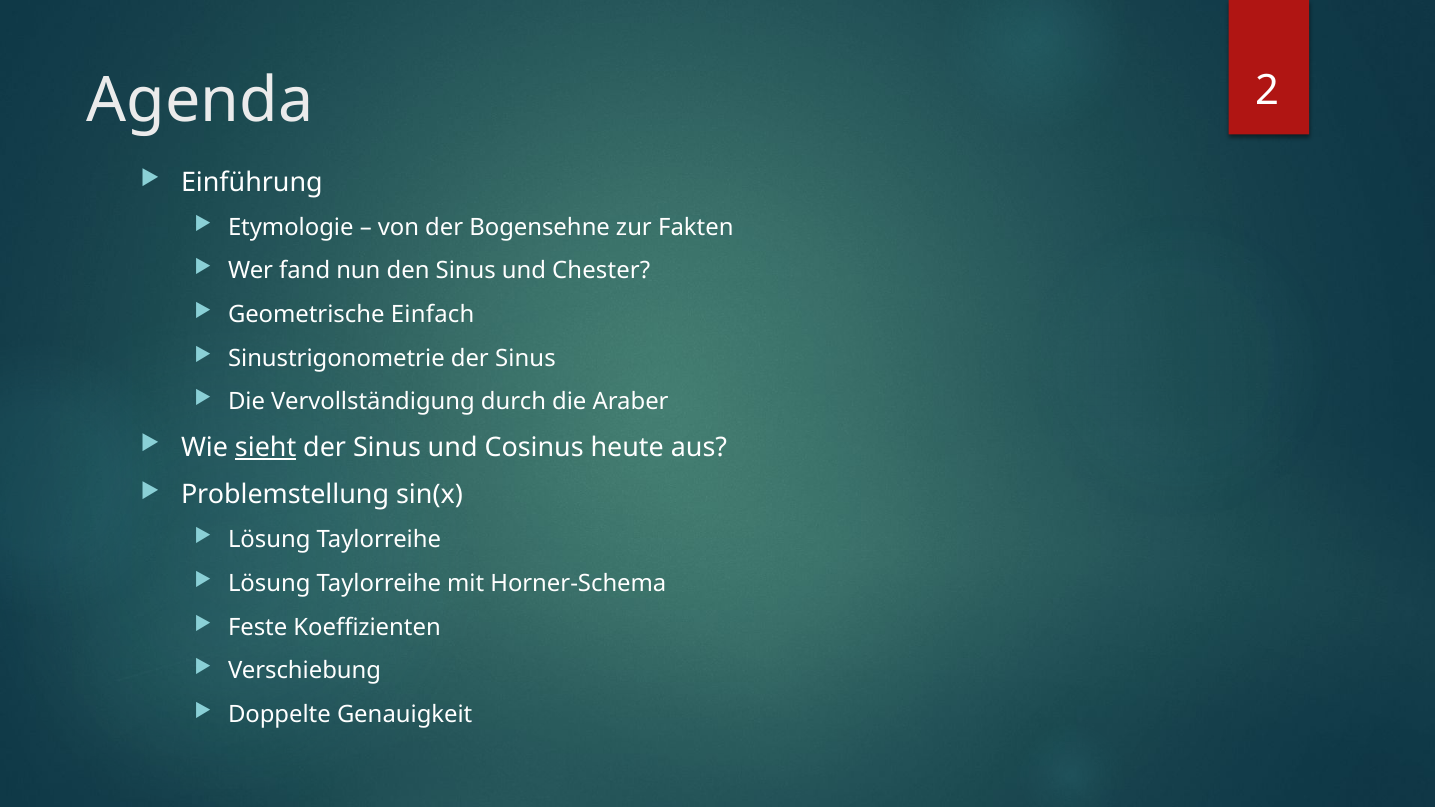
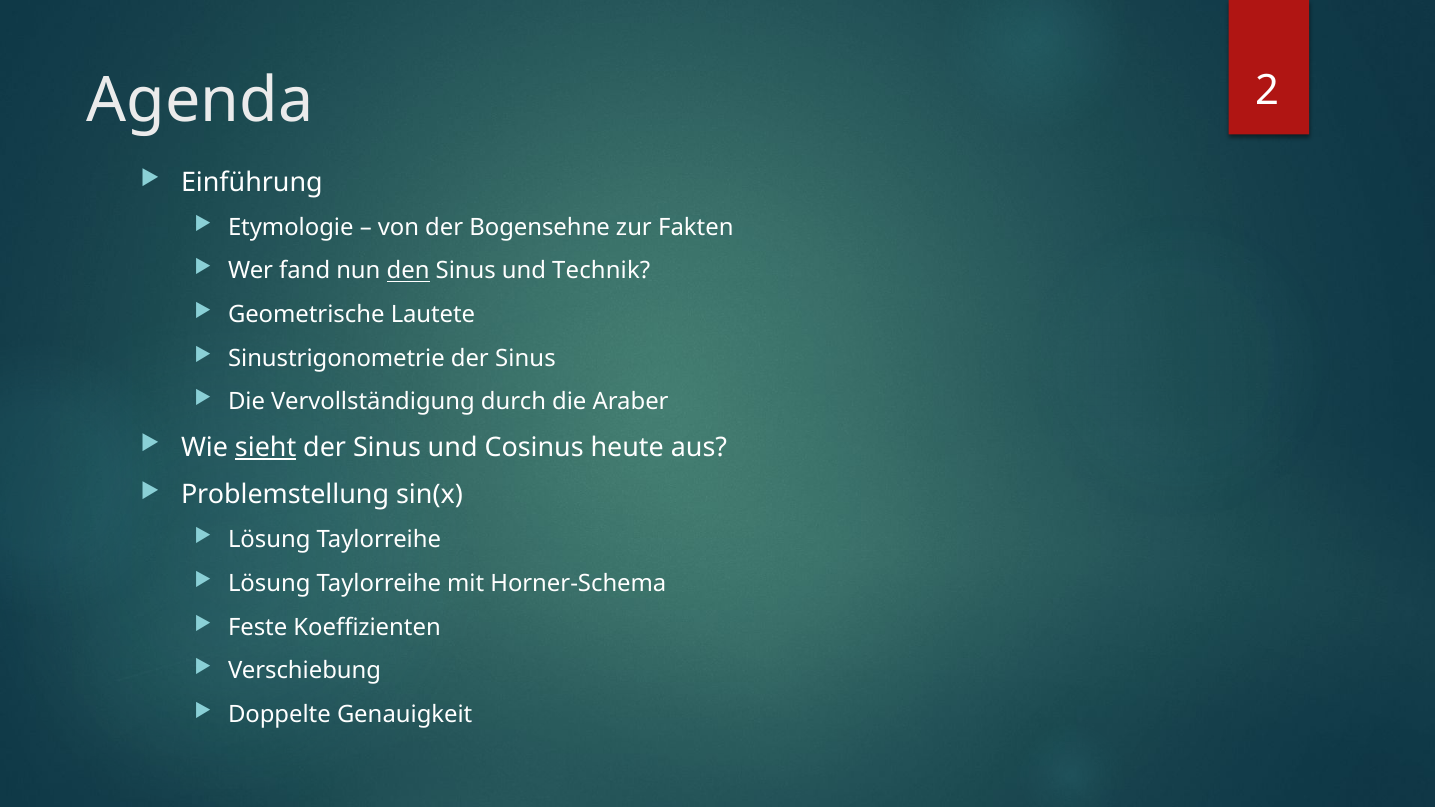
den underline: none -> present (408, 271)
Chester: Chester -> Technik (601, 271)
Einfach: Einfach -> Lautete (433, 315)
